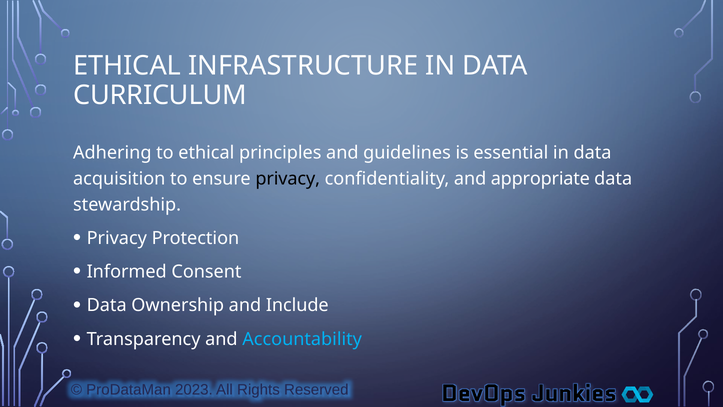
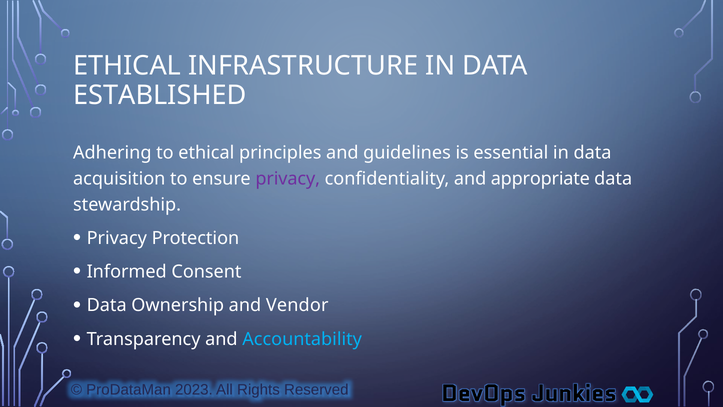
CURRICULUM: CURRICULUM -> ESTABLISHED (160, 95)
privacy colour: black -> purple (288, 179)
Include: Include -> Vendor (297, 305)
